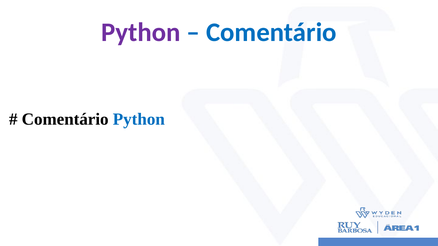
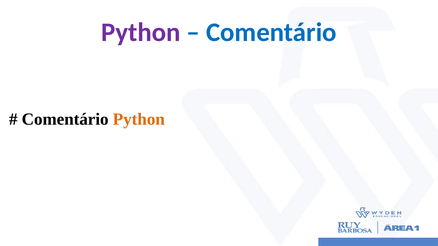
Python colour: blue -> orange (139, 119)
